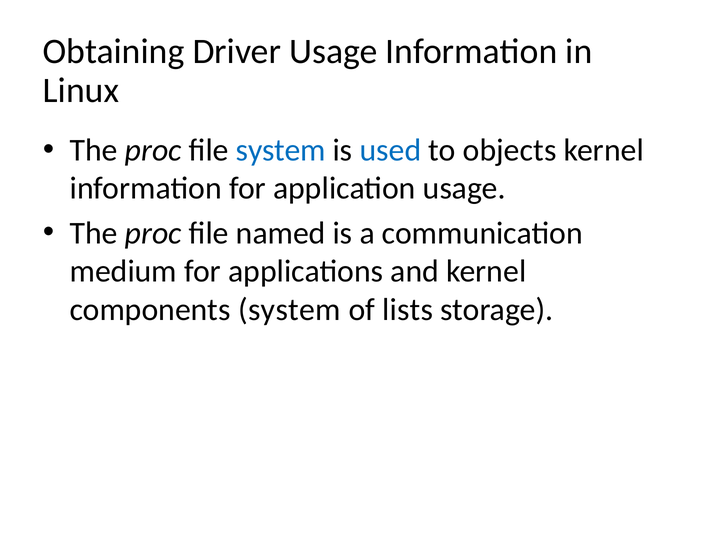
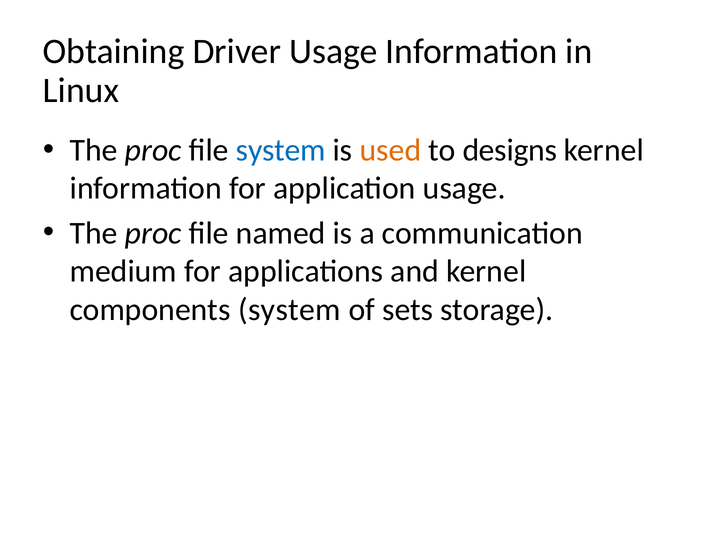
used colour: blue -> orange (390, 150)
objects: objects -> designs (510, 150)
lists: lists -> sets (408, 309)
